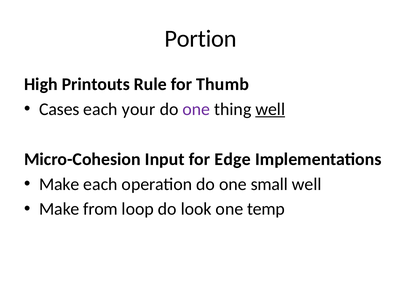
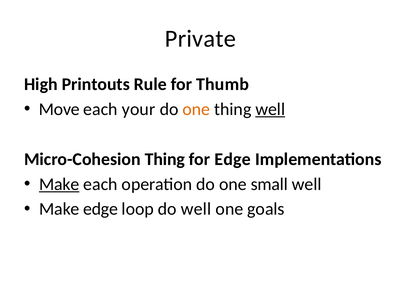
Portion: Portion -> Private (200, 39)
Cases: Cases -> Move (59, 109)
one colour: purple -> orange (196, 109)
Micro-Cohesion Input: Input -> Thing (165, 159)
Make underline: none -> present (59, 184)
Make from: from -> edge (101, 209)
do look: look -> well (196, 209)
temp: temp -> goals (266, 209)
